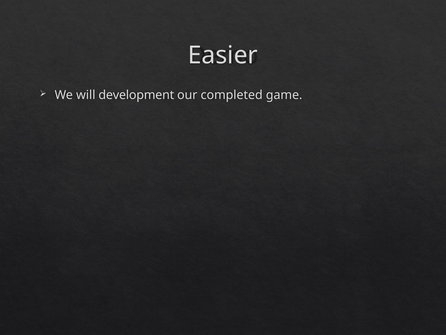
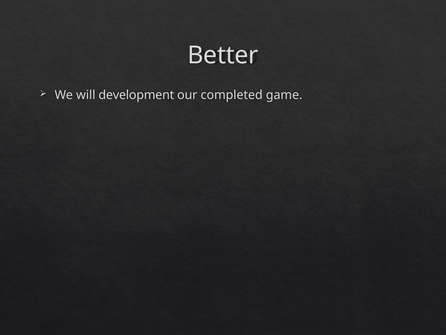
Easier: Easier -> Better (223, 55)
